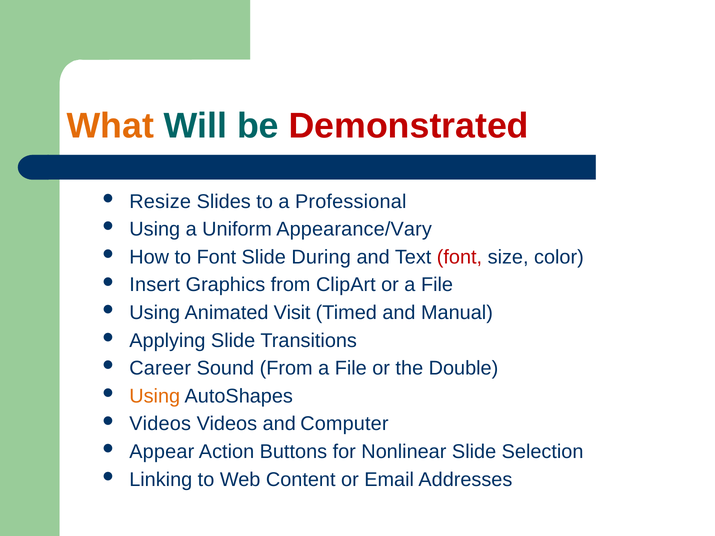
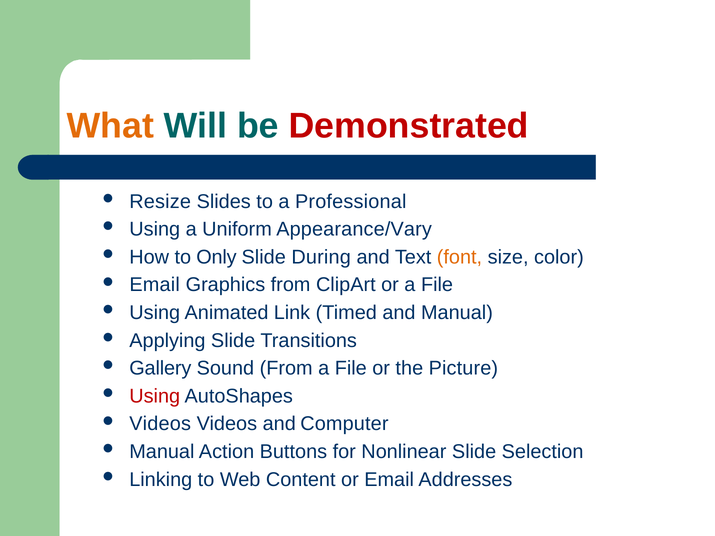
to Font: Font -> Only (216, 257)
font colour: red -> orange (459, 257)
Insert: Insert -> Email (155, 285)
Visit: Visit -> Link (292, 313)
Career: Career -> Gallery (160, 368)
Double: Double -> Picture (463, 368)
Using colour: orange -> red (155, 396)
Appear: Appear -> Manual (162, 452)
